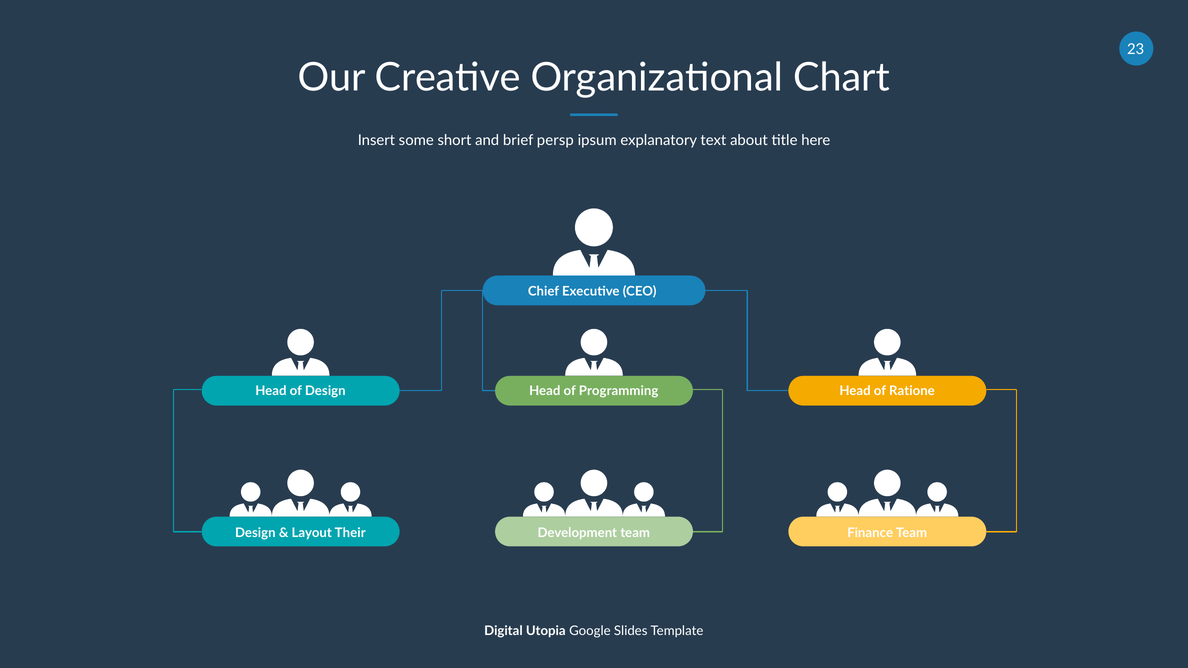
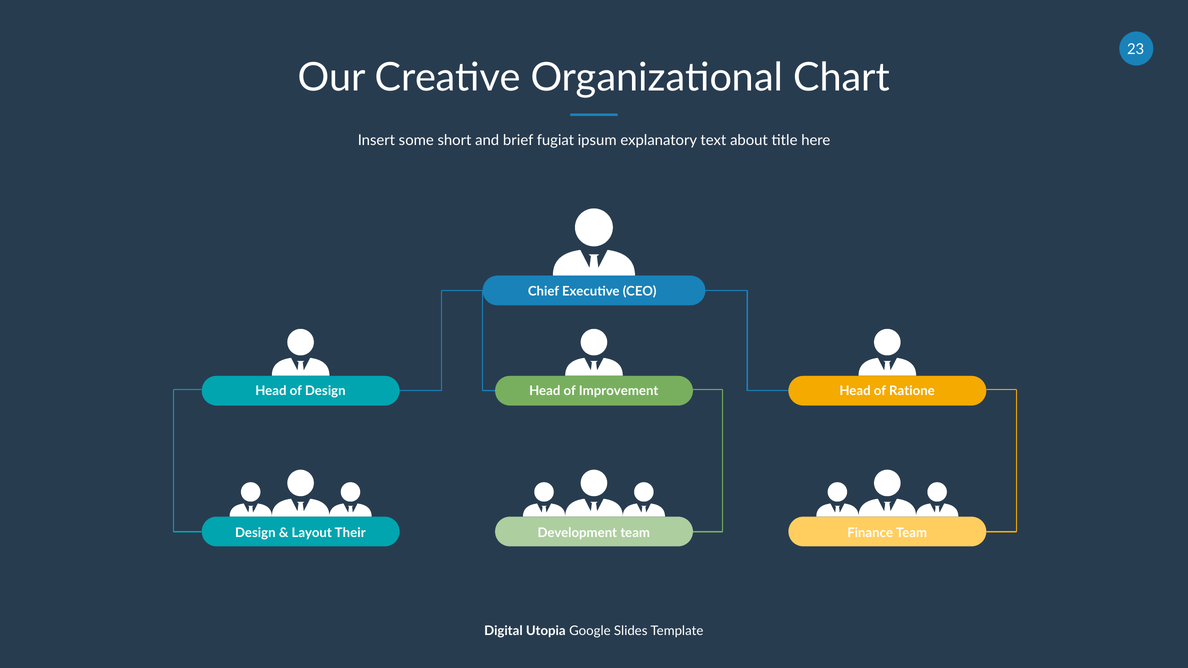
persp: persp -> fugiat (555, 140)
Programming: Programming -> Improvement (619, 391)
